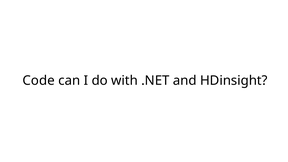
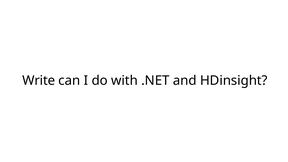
Code: Code -> Write (39, 81)
